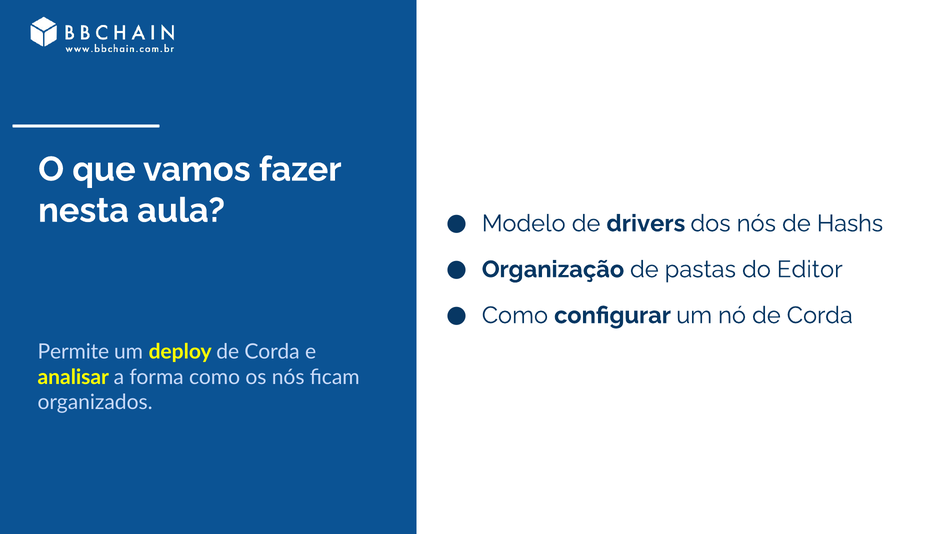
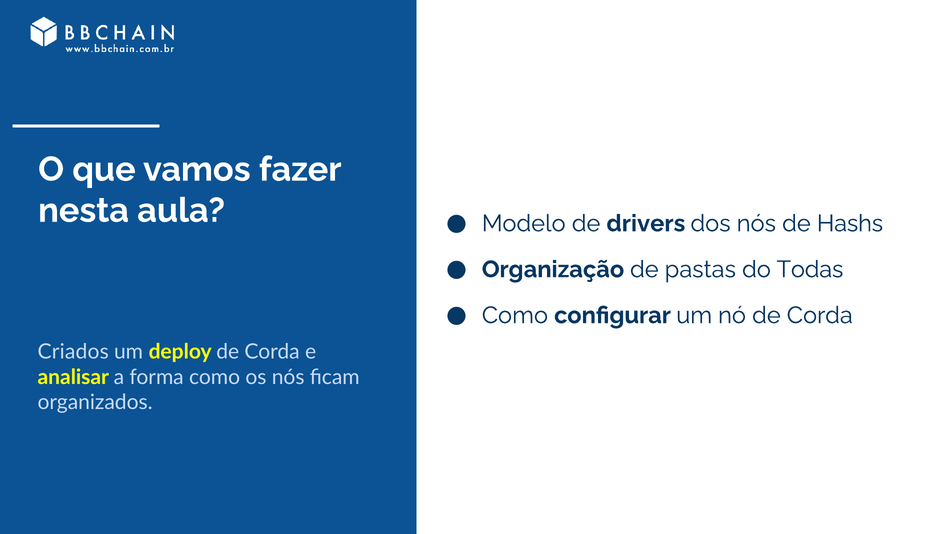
Editor: Editor -> Todas (810, 269)
Permite: Permite -> Criados (73, 352)
